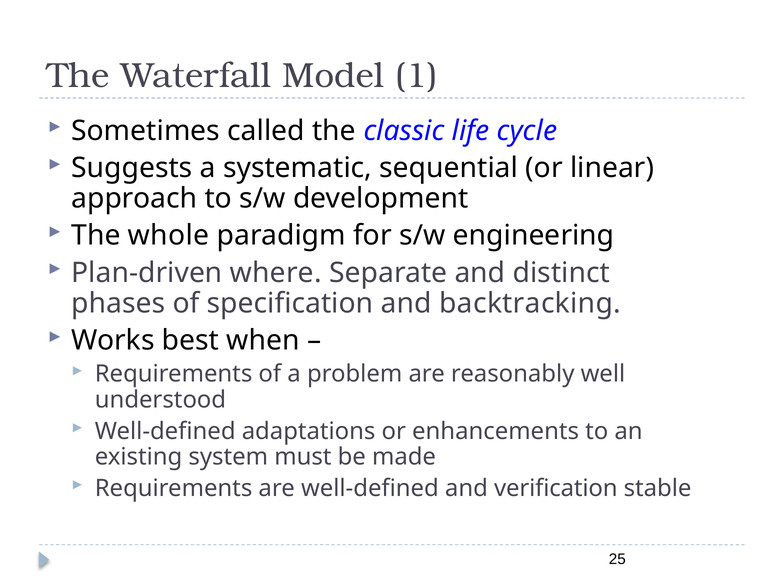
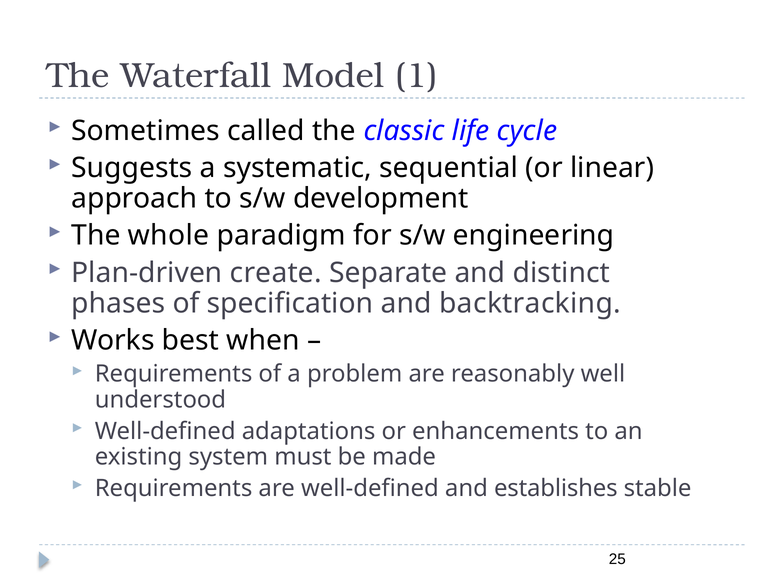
where: where -> create (276, 273)
verification: verification -> establishes (556, 488)
